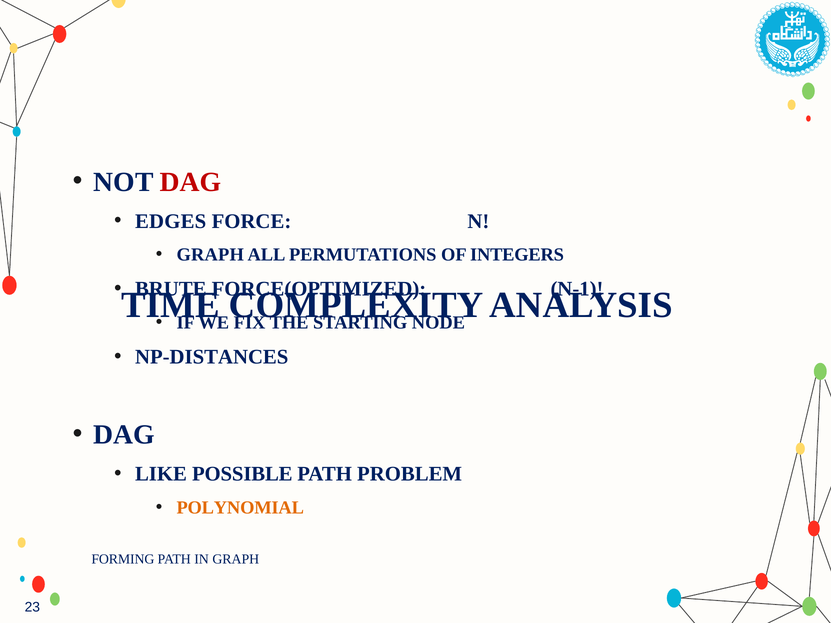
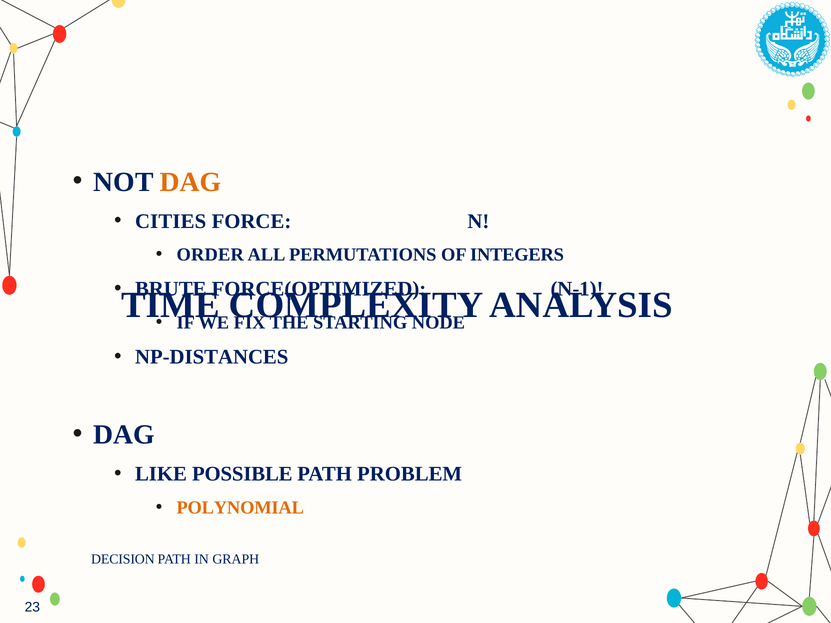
DAG colour: red -> orange (191, 182)
EDGES: EDGES -> CITIES (171, 221)
GRAPH: GRAPH -> ORDER (210, 255)
FORMING: FORMING -> DECISION (123, 559)
